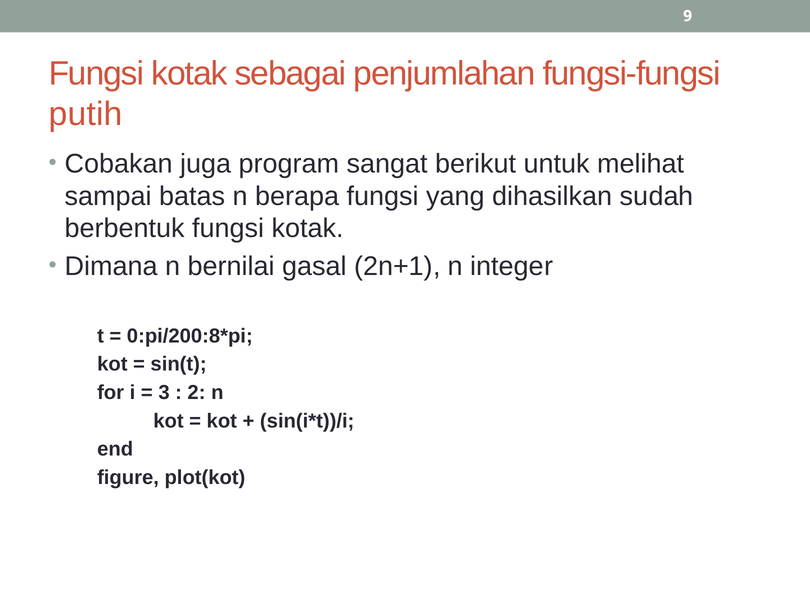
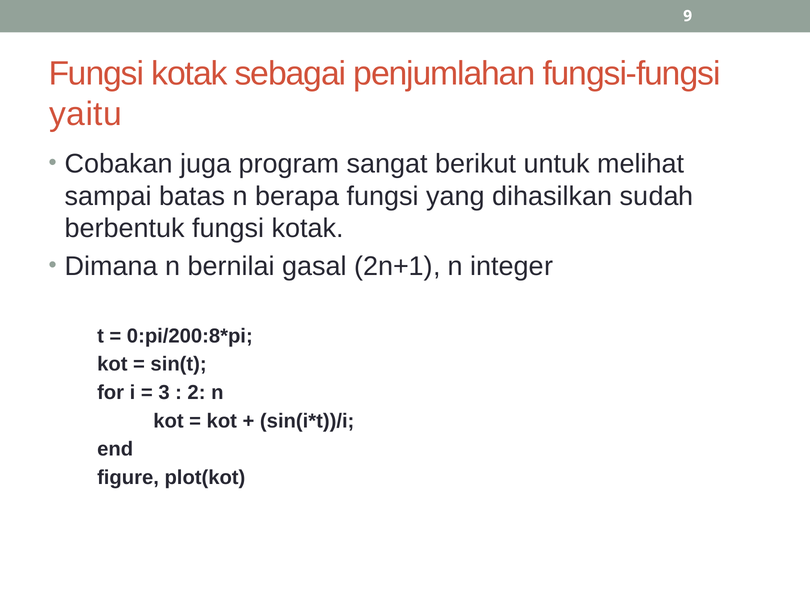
putih: putih -> yaitu (86, 114)
